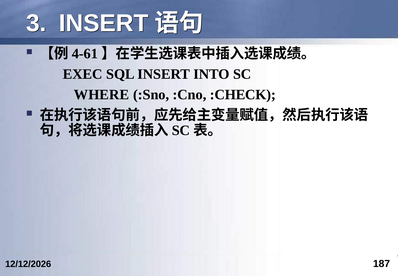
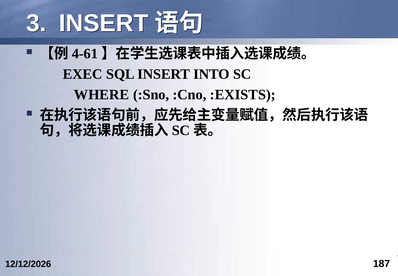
:CHECK: :CHECK -> :EXISTS (243, 94)
